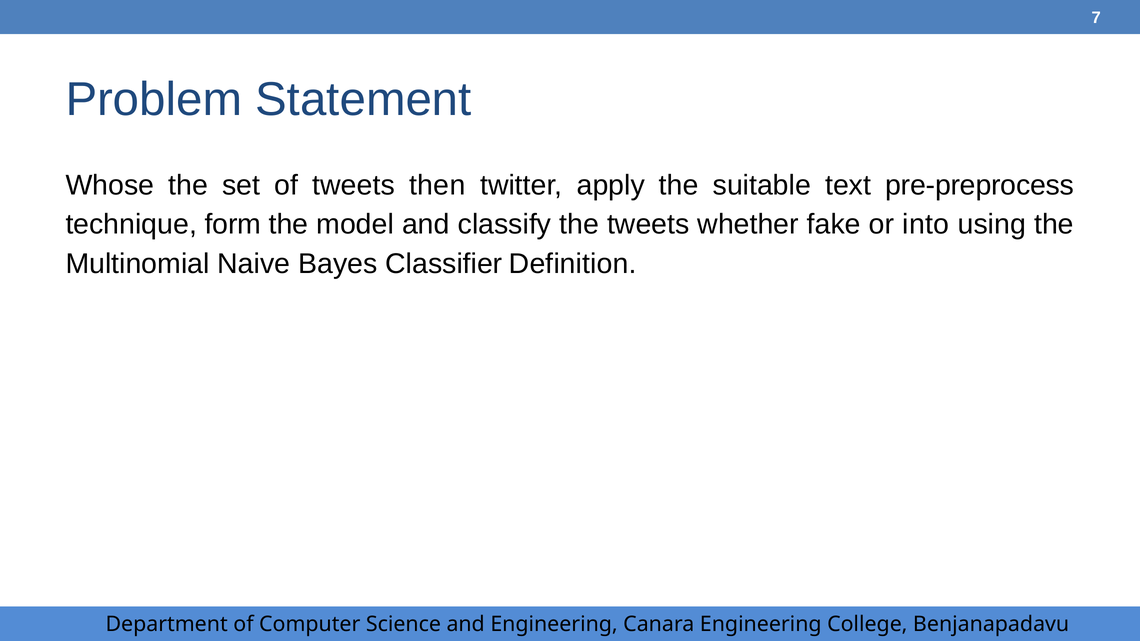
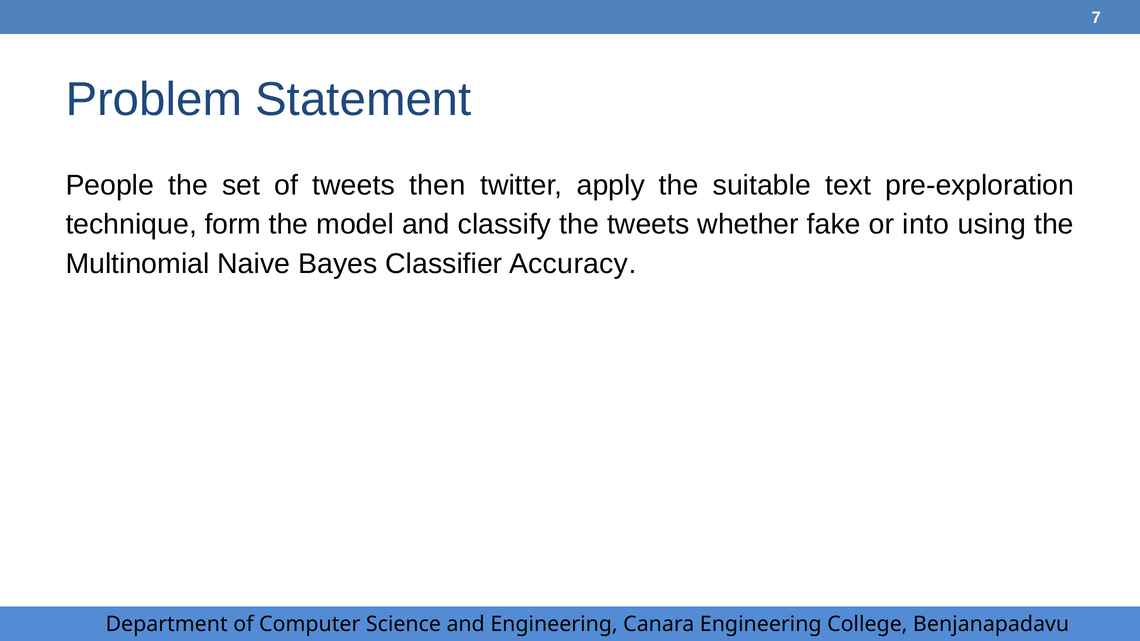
Whose: Whose -> People (110, 185)
pre-preprocess: pre-preprocess -> pre-exploration (980, 185)
Definition: Definition -> Accuracy (573, 264)
